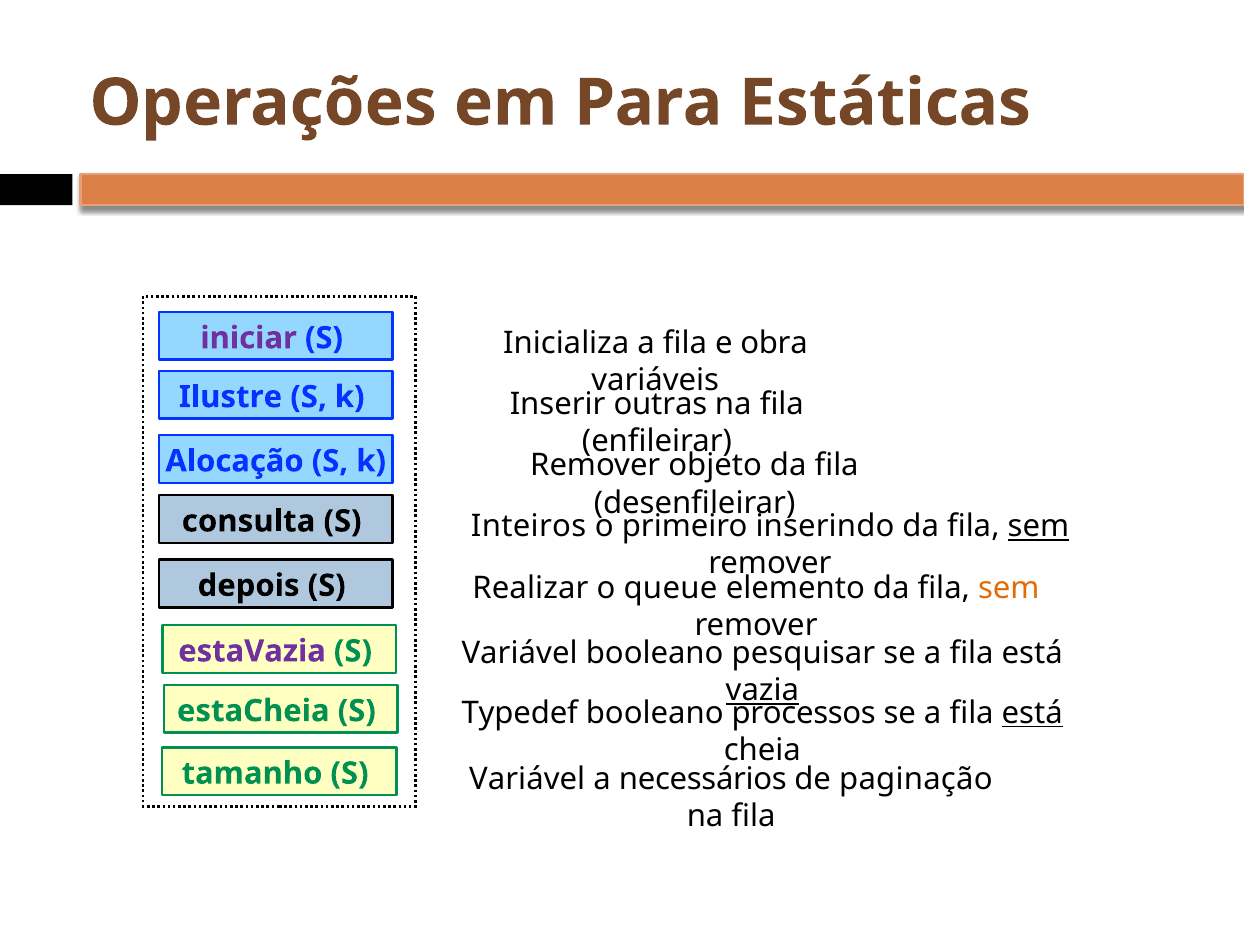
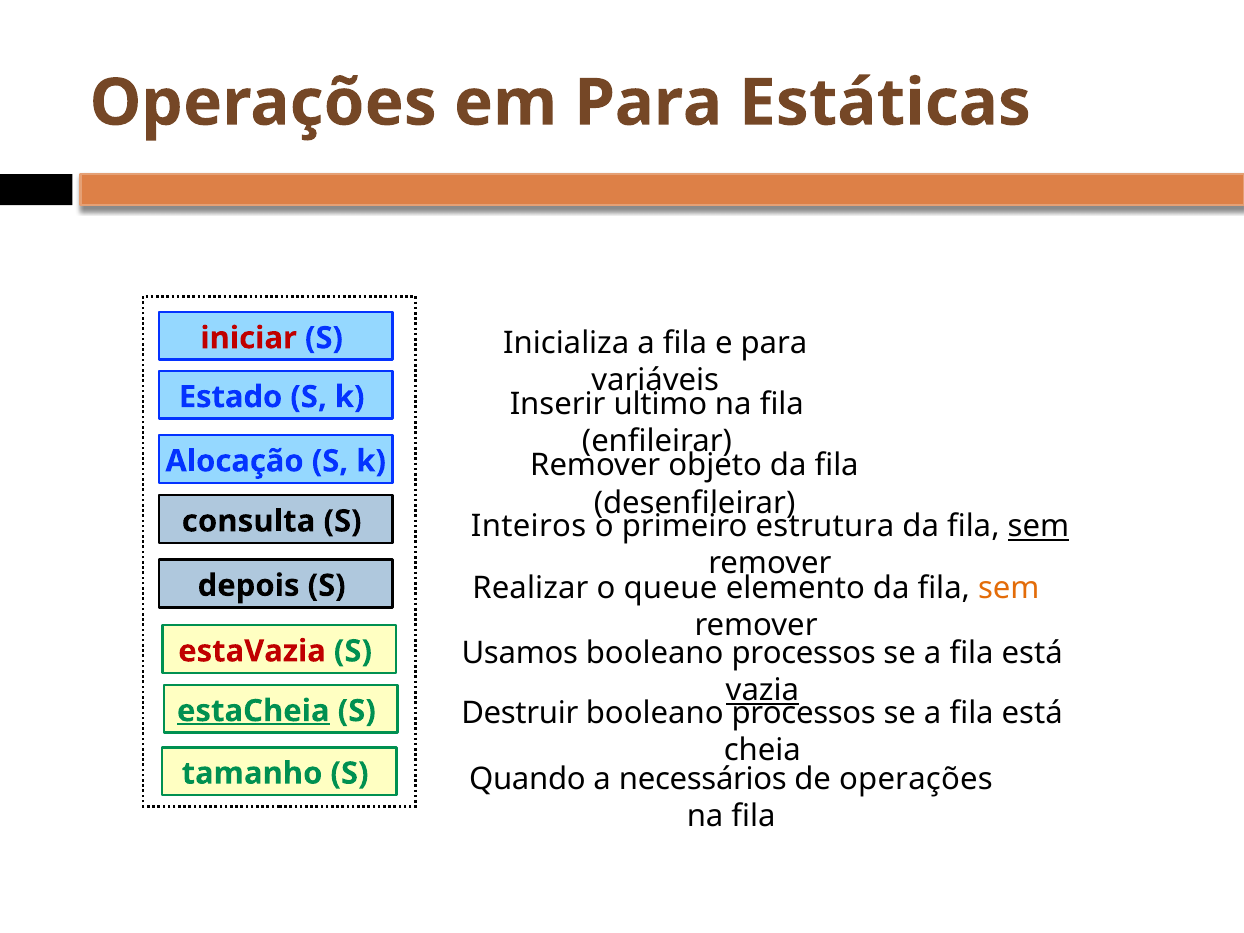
iniciar colour: purple -> red (249, 338)
e obra: obra -> para (774, 343)
Ilustre: Ilustre -> Estado (231, 397)
outras: outras -> ultimo (660, 404)
inserindo: inserindo -> estrutura (825, 526)
Variável: Variável -> Usamos (520, 653)
pesquisar: pesquisar -> processos (804, 653)
estaVazia colour: purple -> red (252, 651)
estaCheia underline: none -> present (253, 711)
Typedef: Typedef -> Destruir (520, 713)
está underline: present -> none (1032, 713)
S Variável: Variável -> Quando (527, 779)
de paginação: paginação -> operações (916, 779)
